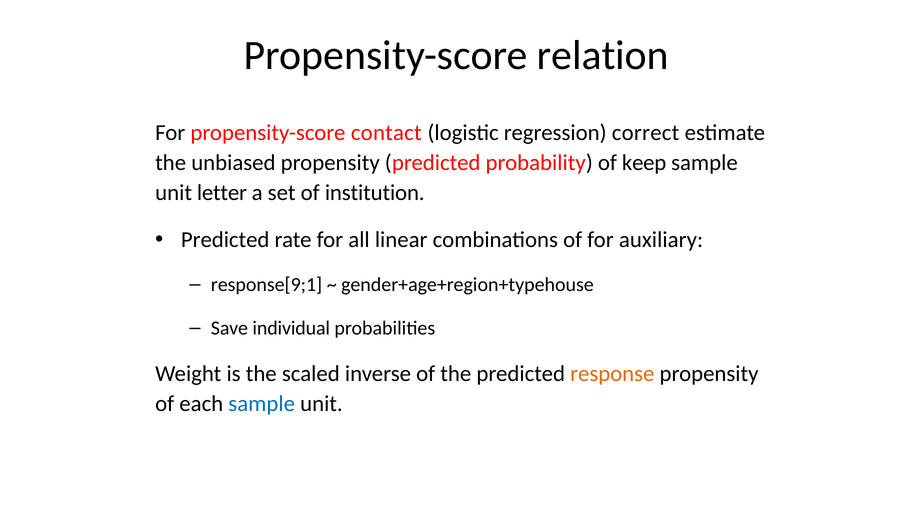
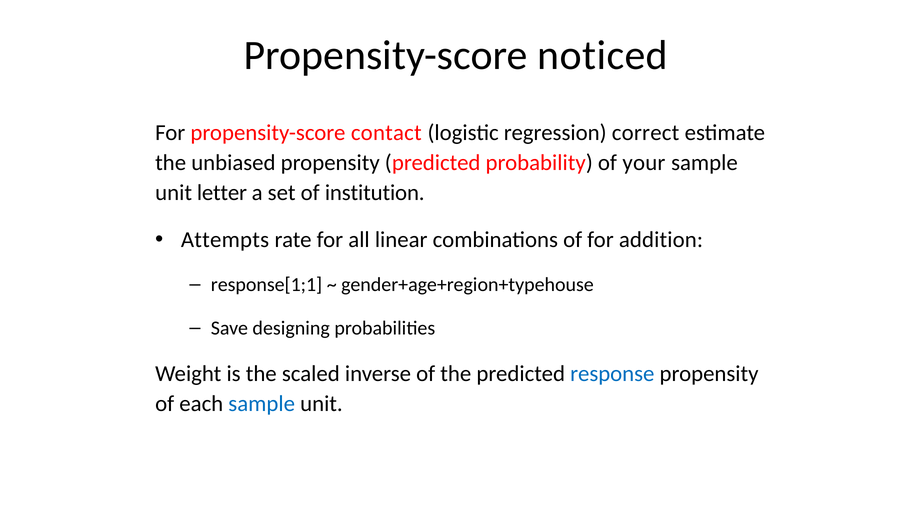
relation: relation -> noticed (603, 55)
keep: keep -> your (644, 163)
Predicted: Predicted -> Attempts (225, 240)
auxiliary: auxiliary -> addition (661, 240)
response[9;1: response[9;1 -> response[1;1 (267, 285)
individual: individual -> designing (291, 329)
response colour: orange -> blue (612, 374)
